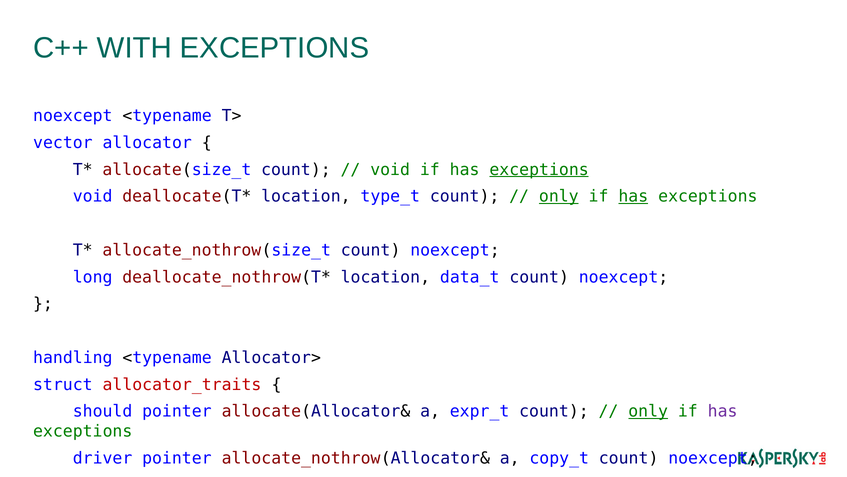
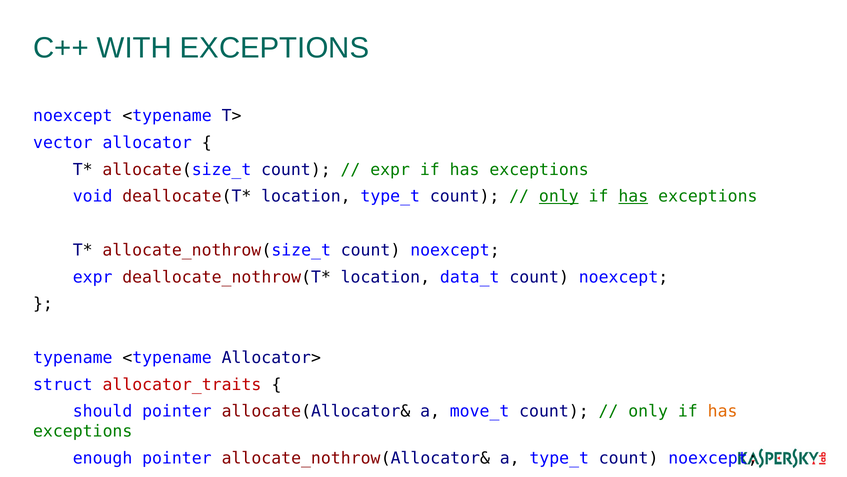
void: void -> expr (390, 169)
exceptions underline: present -> none (539, 169)
long: long -> expr (93, 277)
handling: handling -> typename (73, 357)
expr_t: expr_t -> move_t (480, 411)
only underline: present -> none (648, 411)
has colour: purple -> orange (723, 411)
driver: driver -> enough (103, 458)
a copy_t: copy_t -> type_t (559, 458)
